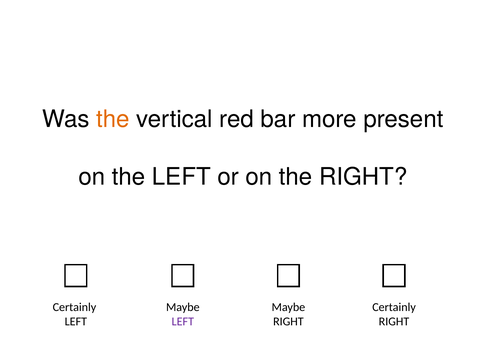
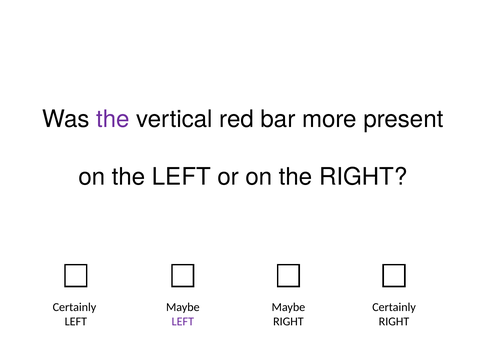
the colour: orange -> purple (113, 119)
